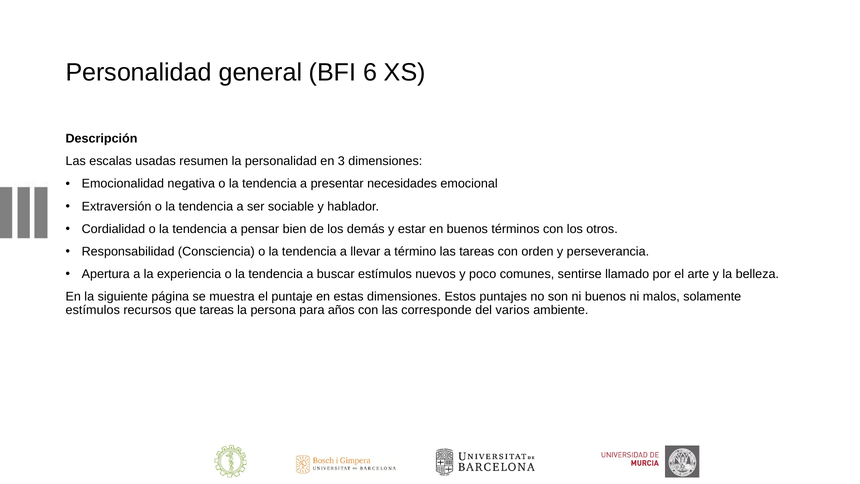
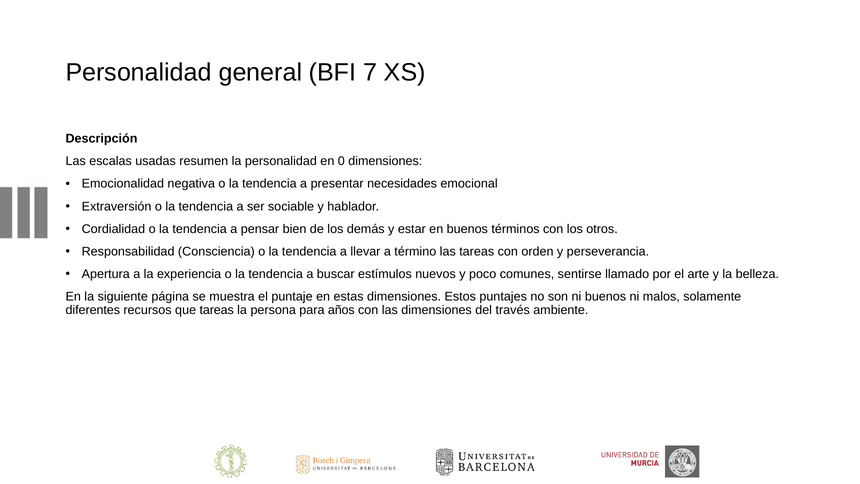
6: 6 -> 7 (370, 72)
3: 3 -> 0 (341, 161)
estímulos: estímulos -> diferentes (93, 310)
las corresponde: corresponde -> dimensiones (437, 310)
varios: varios -> través (513, 310)
